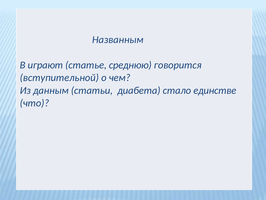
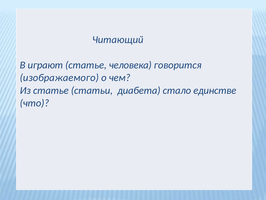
Названным: Названным -> Читающий (118, 40)
среднюю: среднюю -> человека (130, 65)
вступительной: вступительной -> изображаемого (59, 78)
Из данным: данным -> статье (51, 90)
